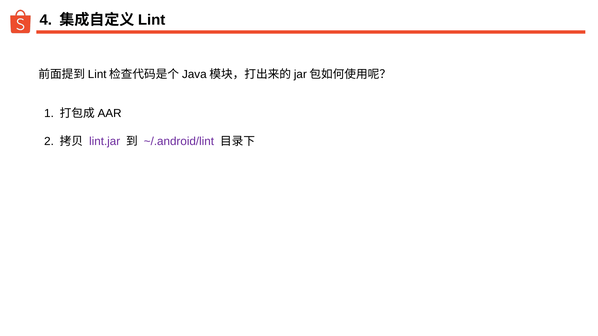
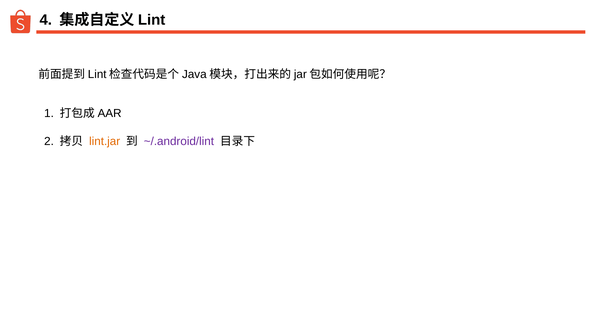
lint.jar colour: purple -> orange (105, 141)
